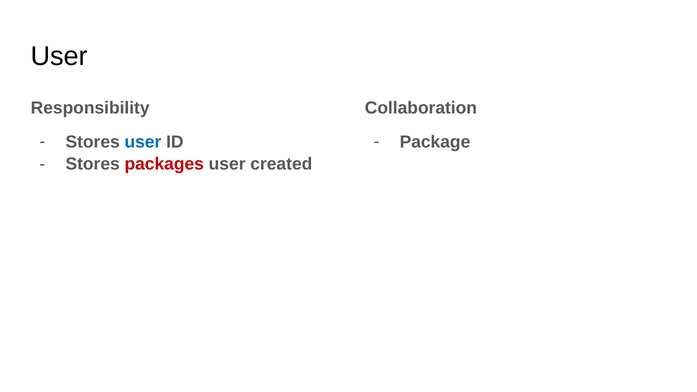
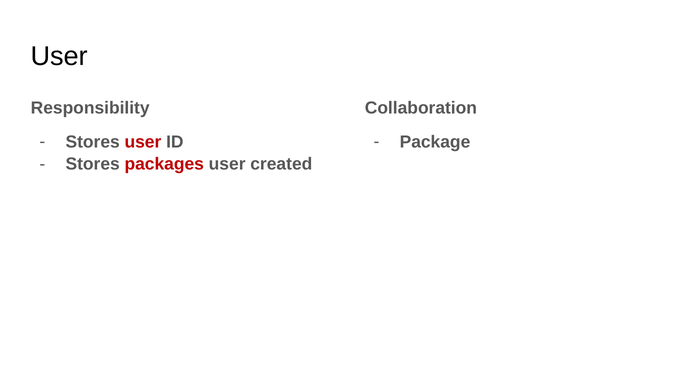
user colour: blue -> red (143, 142)
